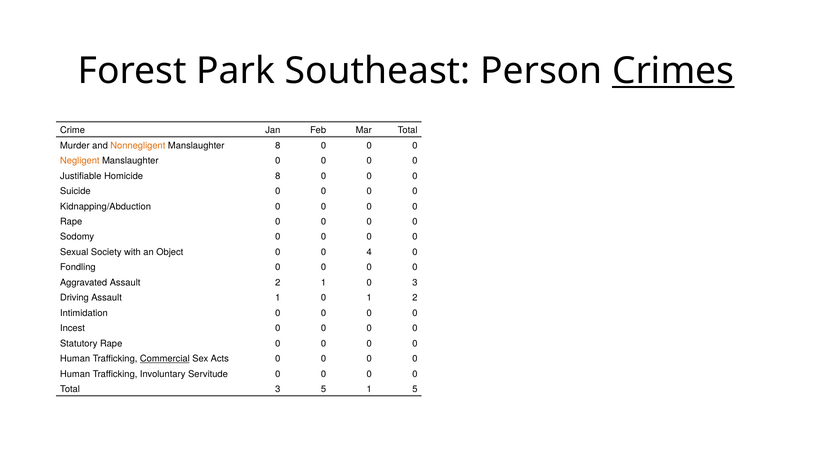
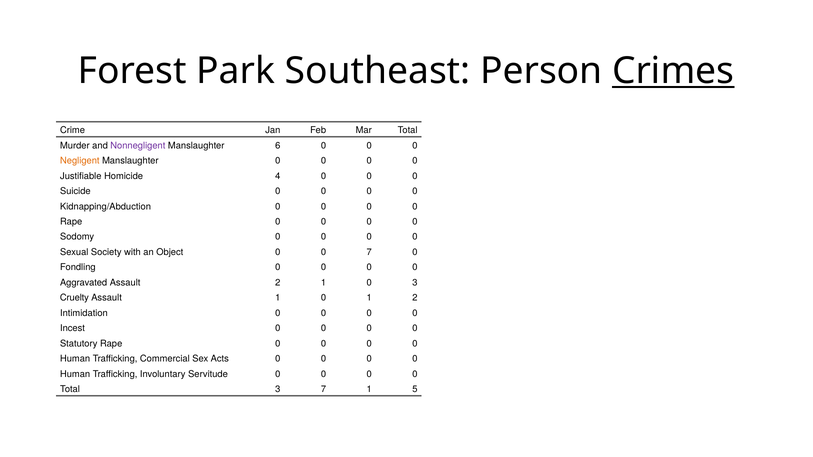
Nonnegligent colour: orange -> purple (138, 146)
Manslaughter 8: 8 -> 6 (278, 146)
Homicide 8: 8 -> 4 (278, 176)
0 4: 4 -> 7 (369, 252)
Driving: Driving -> Cruelty (74, 298)
Commercial underline: present -> none (165, 359)
3 5: 5 -> 7 (323, 389)
